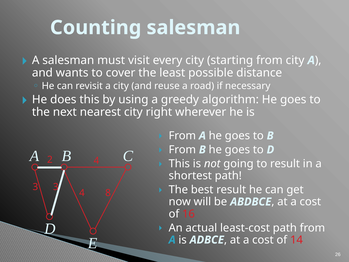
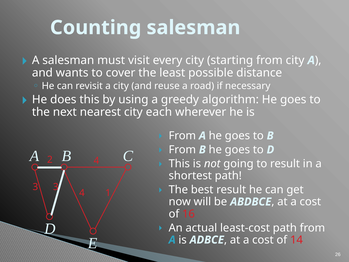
right: right -> each (159, 112)
8: 8 -> 1 (108, 193)
